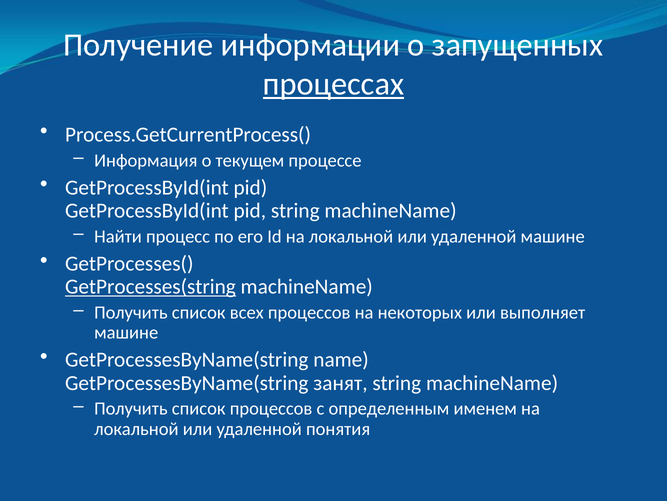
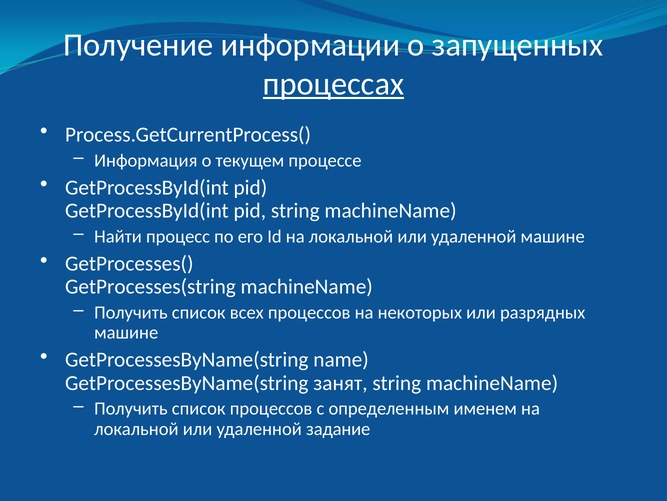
GetProcesses(string underline: present -> none (150, 286)
выполняет: выполняет -> разрядных (543, 312)
понятия: понятия -> задание (338, 428)
